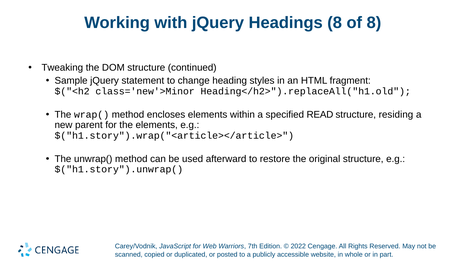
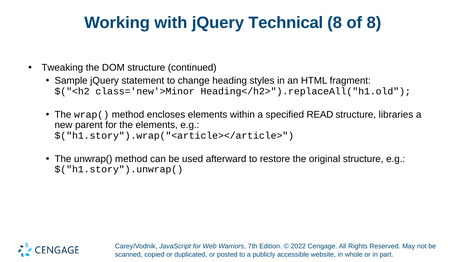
Headings: Headings -> Technical (286, 23)
residing: residing -> libraries (396, 115)
